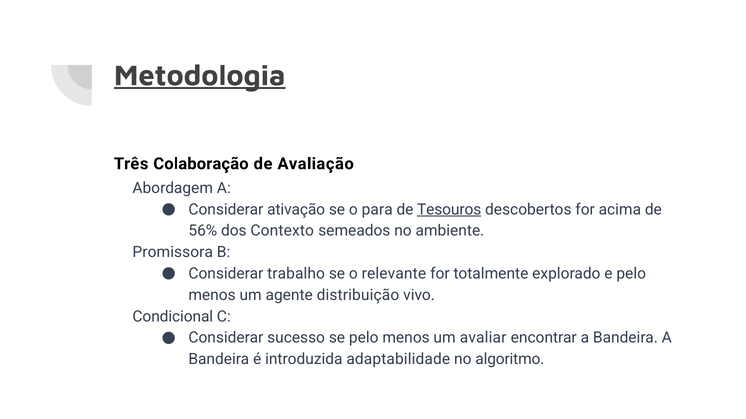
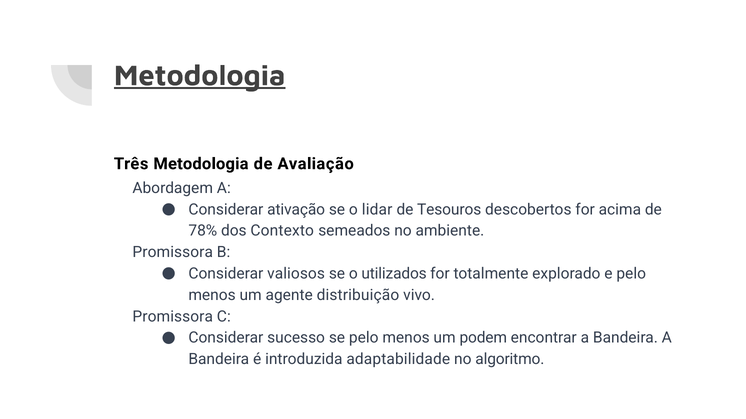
Três Colaboração: Colaboração -> Metodologia (201, 164)
para: para -> lidar (377, 210)
Tesouros underline: present -> none (449, 210)
56%: 56% -> 78% (203, 231)
trabalho: trabalho -> valiosos (296, 274)
relevante: relevante -> utilizados (394, 274)
Condicional: Condicional -> Promissora (173, 317)
avaliar: avaliar -> podem (483, 338)
